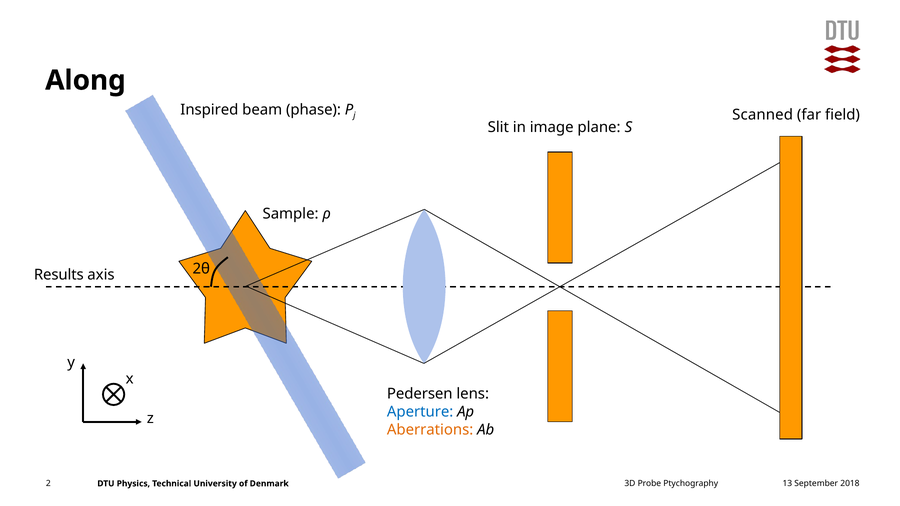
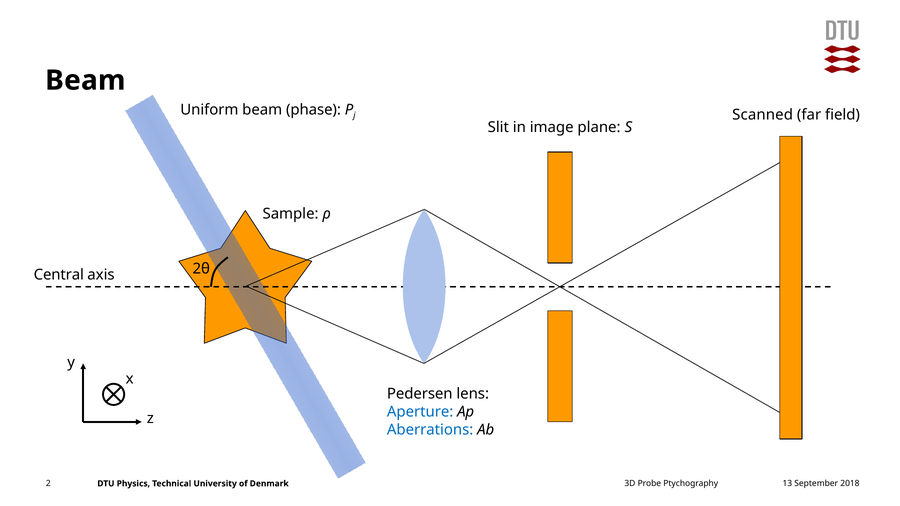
Along: Along -> Beam (85, 80)
Inspired: Inspired -> Uniform (209, 110)
Results: Results -> Central (59, 275)
Aberrations colour: orange -> blue (430, 430)
